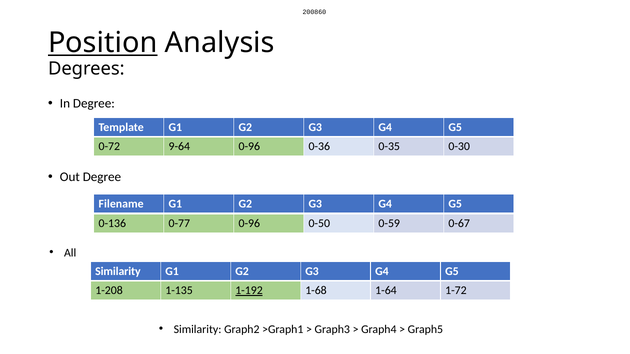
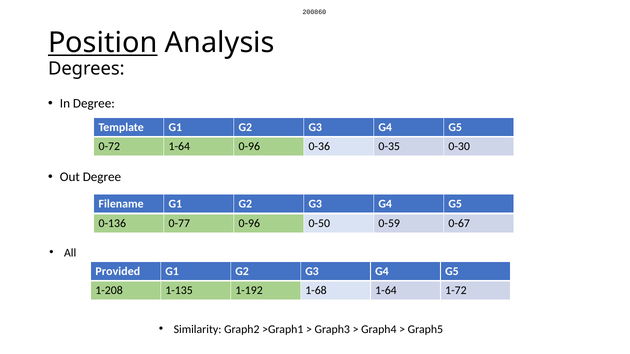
0-72 9-64: 9-64 -> 1-64 (179, 147)
Similarity: Similarity -> Provided (118, 272)
1-192 underline: present -> none (249, 291)
